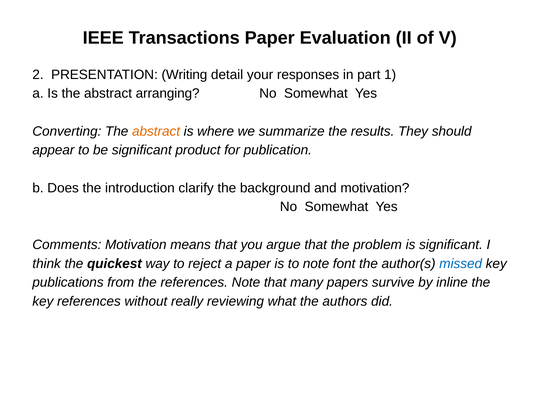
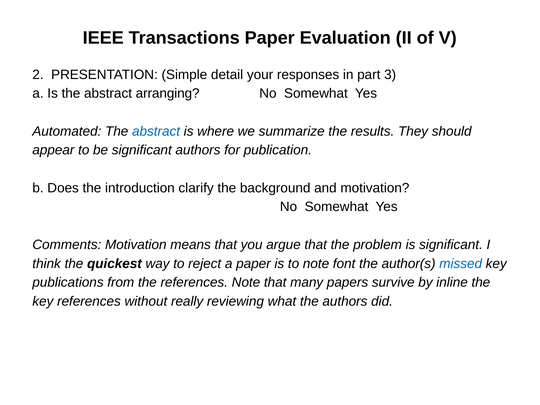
Writing: Writing -> Simple (184, 75)
1: 1 -> 3 (390, 75)
Converting: Converting -> Automated (67, 131)
abstract colour: orange -> blue (156, 131)
significant product: product -> authors (198, 150)
